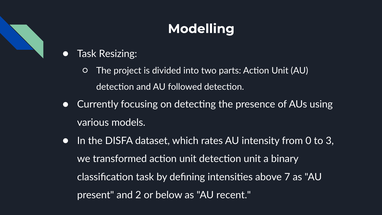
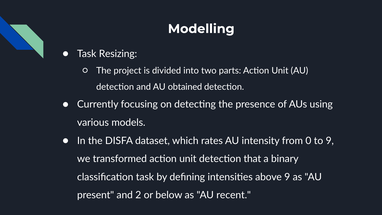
followed: followed -> obtained (185, 87)
to 3: 3 -> 9 (330, 141)
detection unit: unit -> that (252, 159)
above 7: 7 -> 9 (287, 177)
